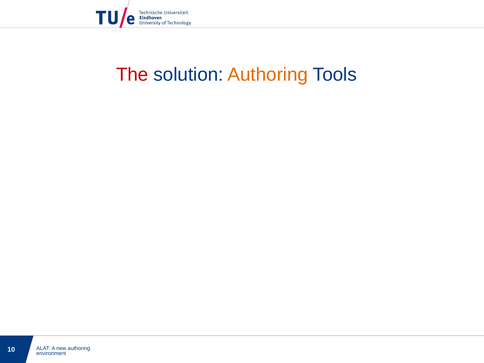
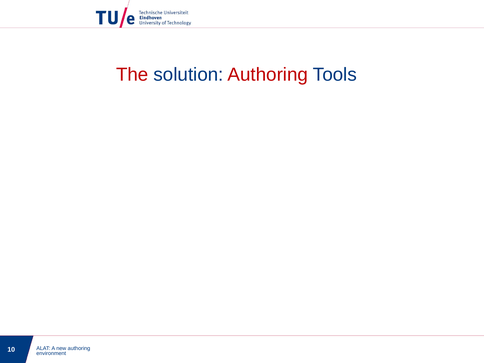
Authoring colour: orange -> red (268, 75)
